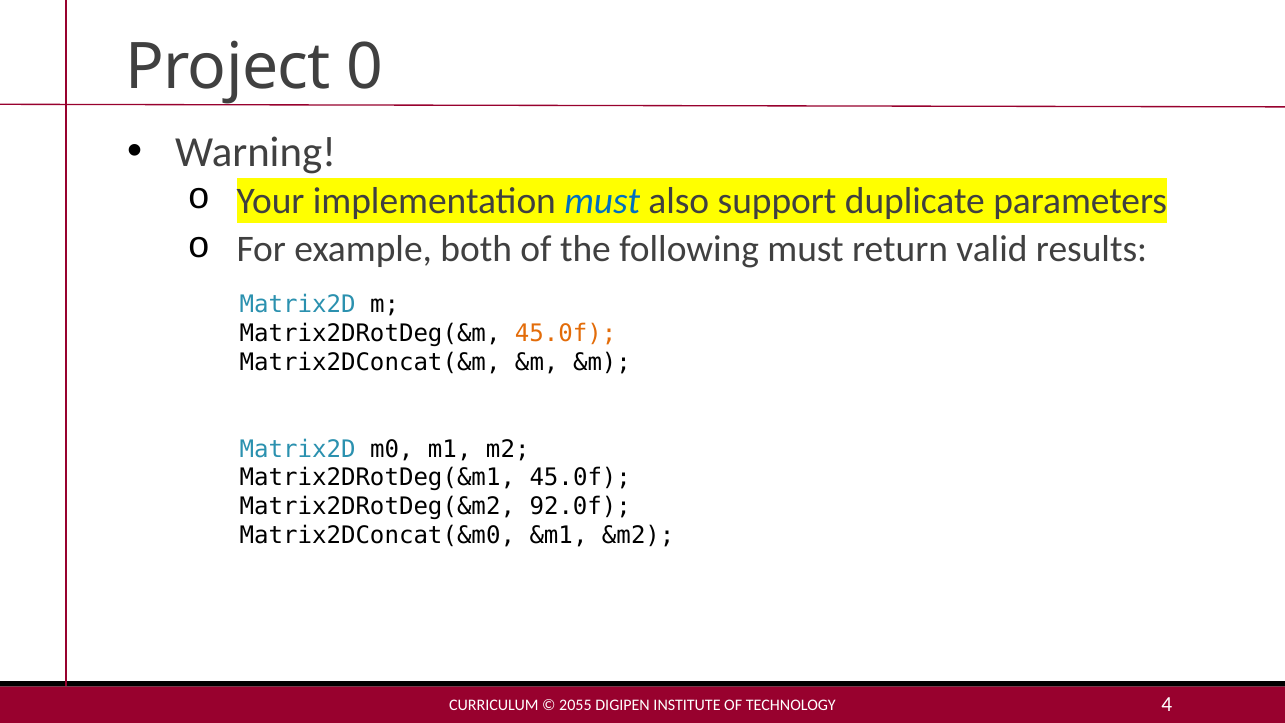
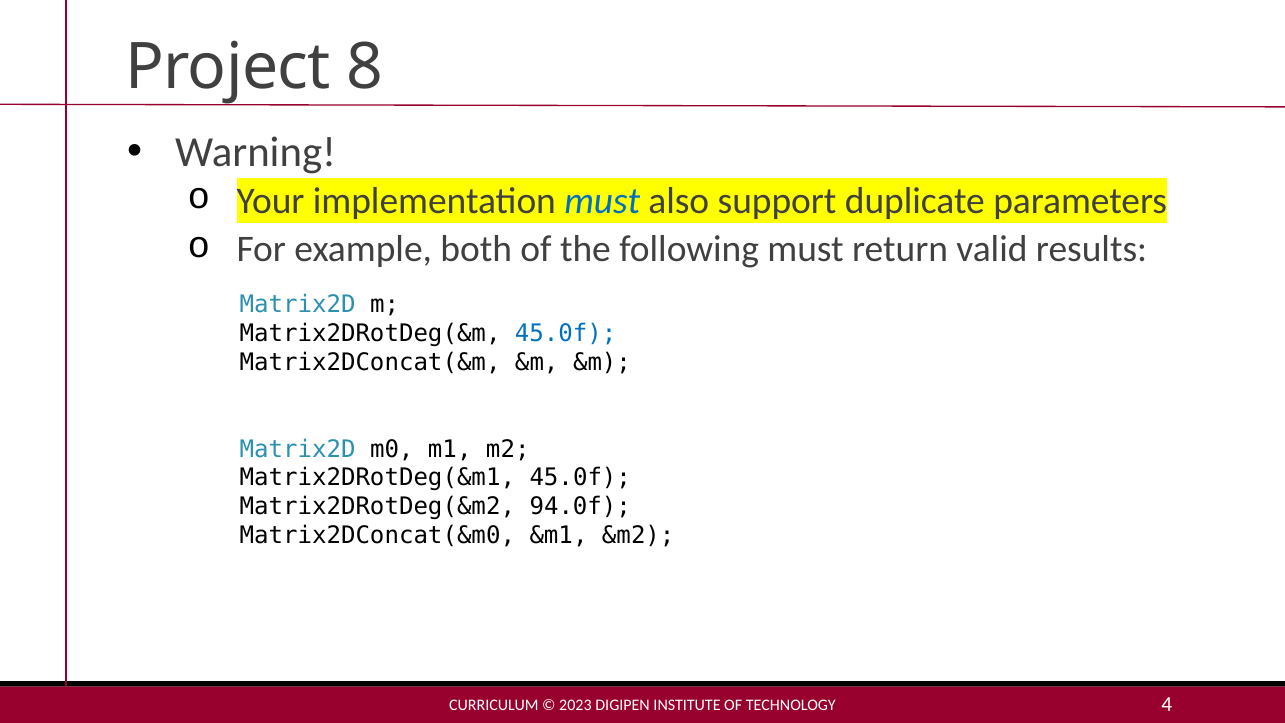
0: 0 -> 8 (365, 68)
45.0f colour: orange -> blue (566, 333)
92.0f: 92.0f -> 94.0f (580, 507)
2055: 2055 -> 2023 (575, 705)
